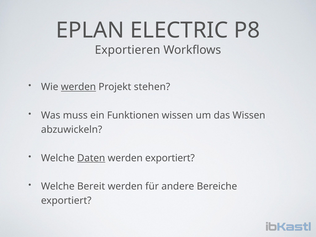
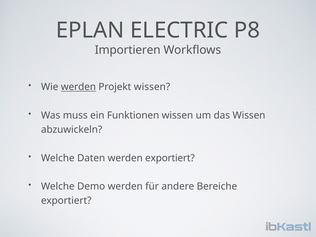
Exportieren: Exportieren -> Importieren (128, 50)
Projekt stehen: stehen -> wissen (152, 87)
Daten underline: present -> none (91, 158)
Bereit: Bereit -> Demo (91, 186)
